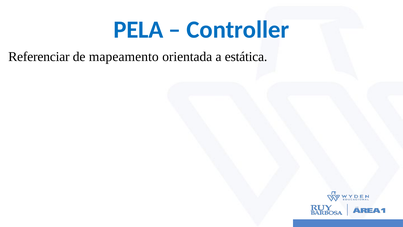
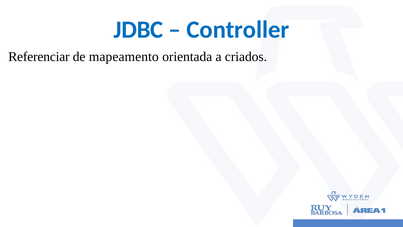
PELA: PELA -> JDBC (138, 30)
estática: estática -> criados (246, 57)
